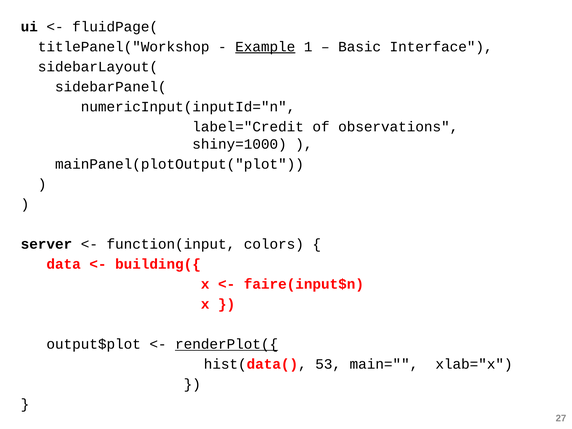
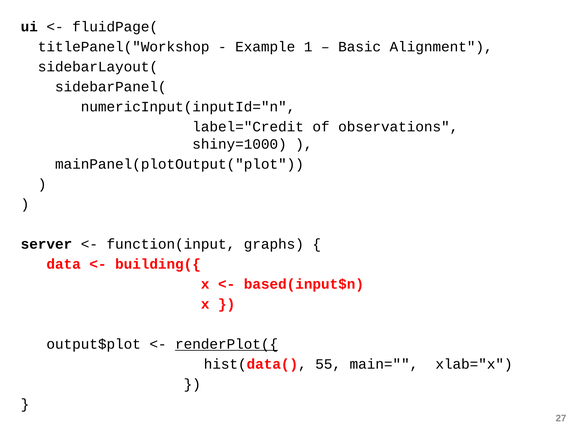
Example underline: present -> none (265, 47)
Interface: Interface -> Alignment (441, 47)
colors: colors -> graphs (274, 244)
faire(input$n: faire(input$n -> based(input$n (304, 284)
53: 53 -> 55 (328, 364)
